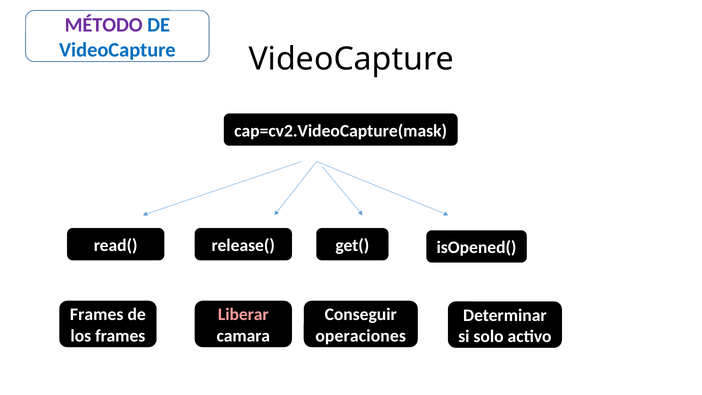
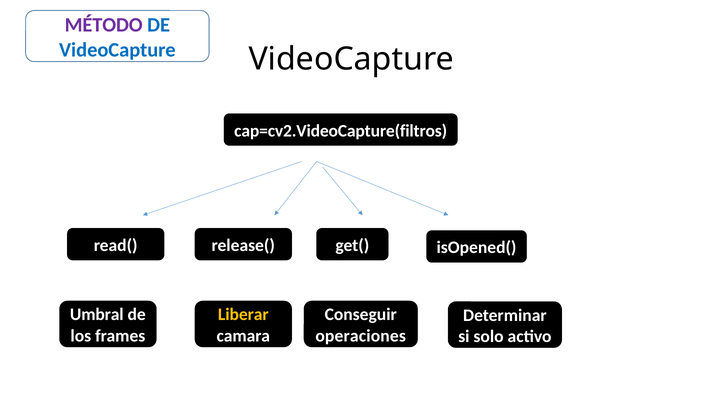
cap=cv2.VideoCapture(mask: cap=cv2.VideoCapture(mask -> cap=cv2.VideoCapture(filtros (341, 131)
Frames: Frames -> Umbral (97, 315)
Liberar colour: pink -> yellow (243, 315)
